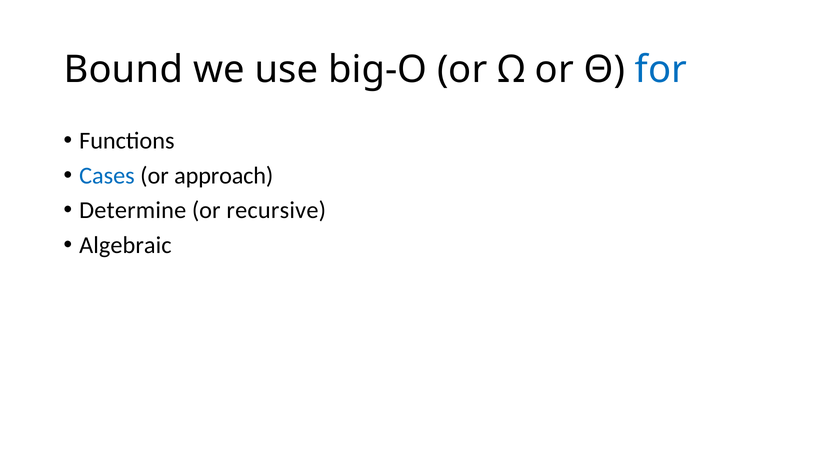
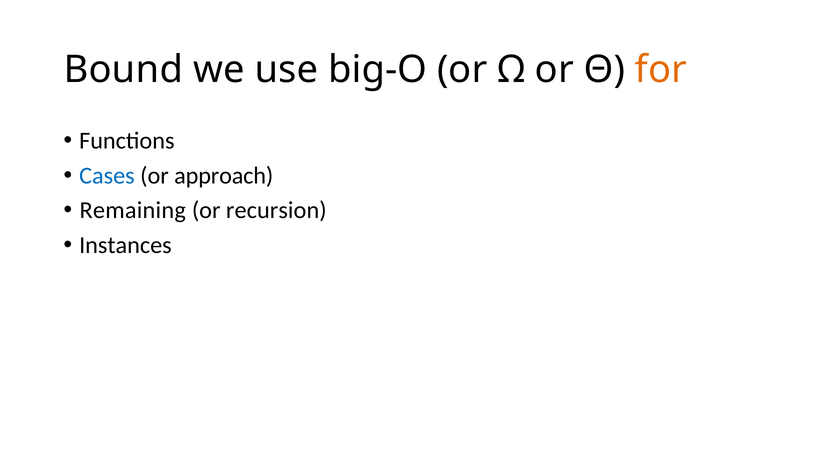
for colour: blue -> orange (661, 70)
Determine: Determine -> Remaining (133, 211)
recursive: recursive -> recursion (276, 211)
Algebraic: Algebraic -> Instances (125, 246)
